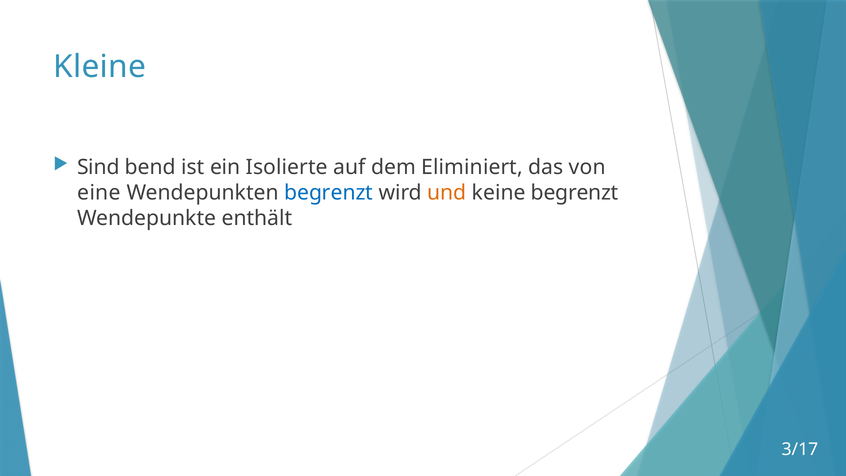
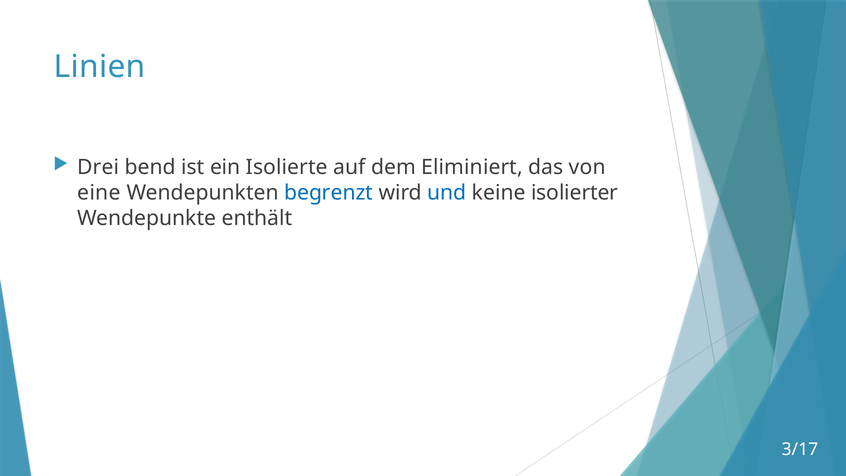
Kleine: Kleine -> Linien (100, 67)
Sind: Sind -> Drei (98, 167)
und colour: orange -> blue (447, 193)
keine begrenzt: begrenzt -> isolierter (575, 193)
